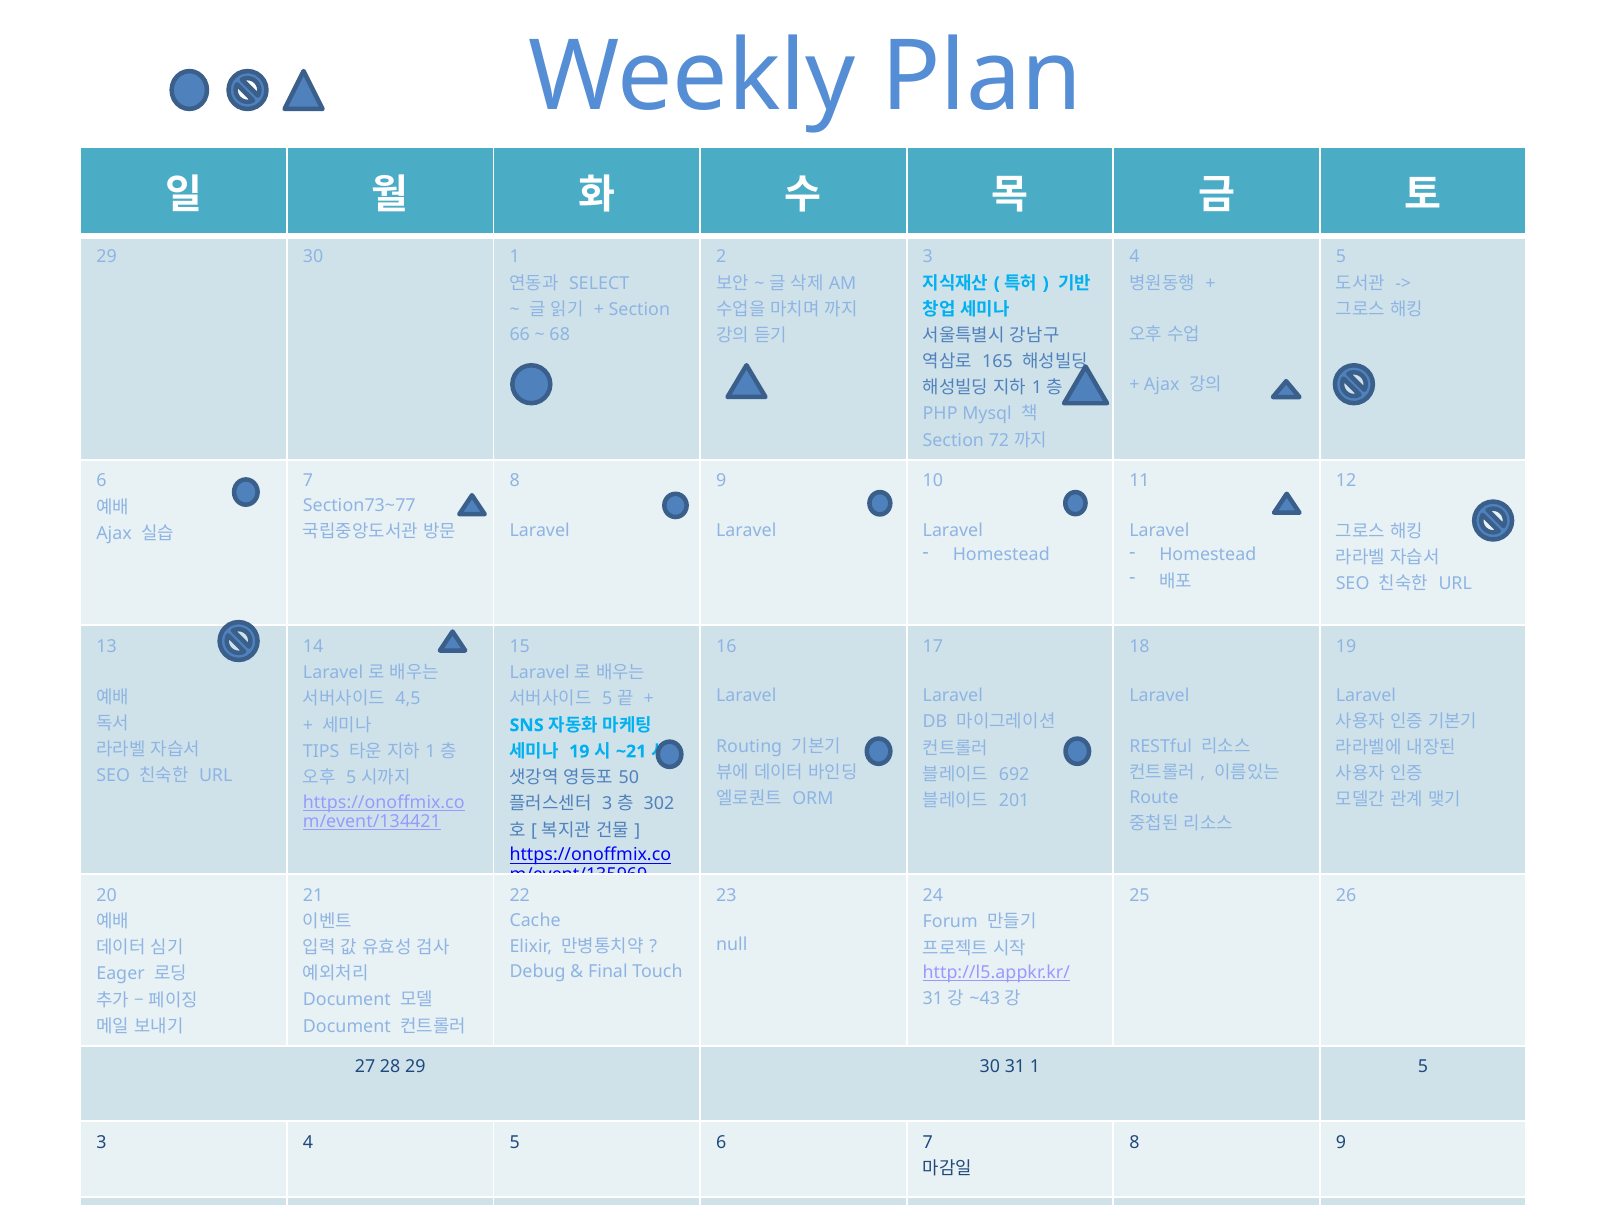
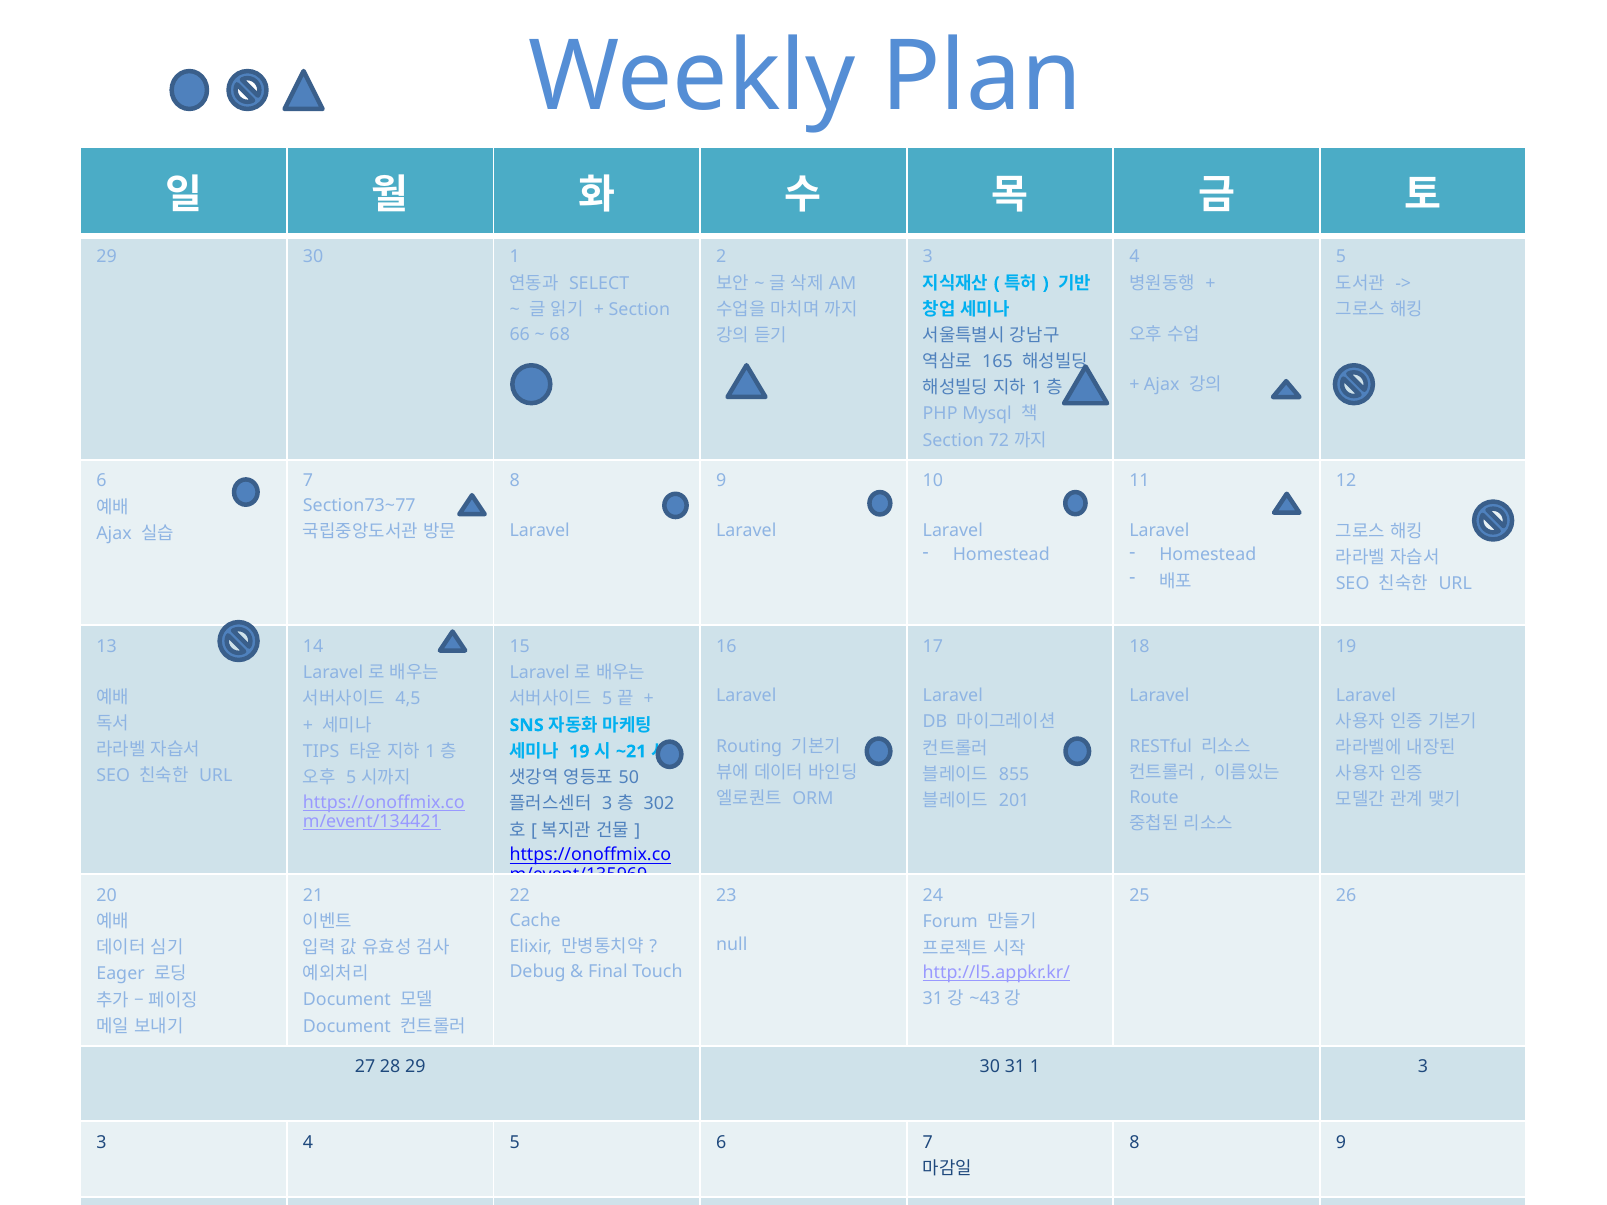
692: 692 -> 855 (1014, 775)
1 5: 5 -> 3 (1423, 1067)
